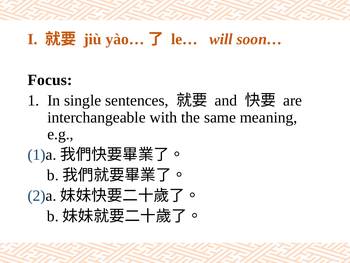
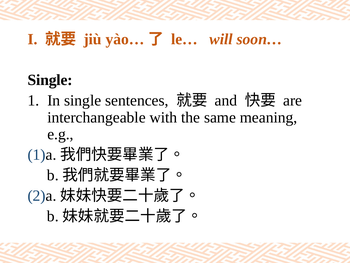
Focus: Focus -> Single (50, 80)
